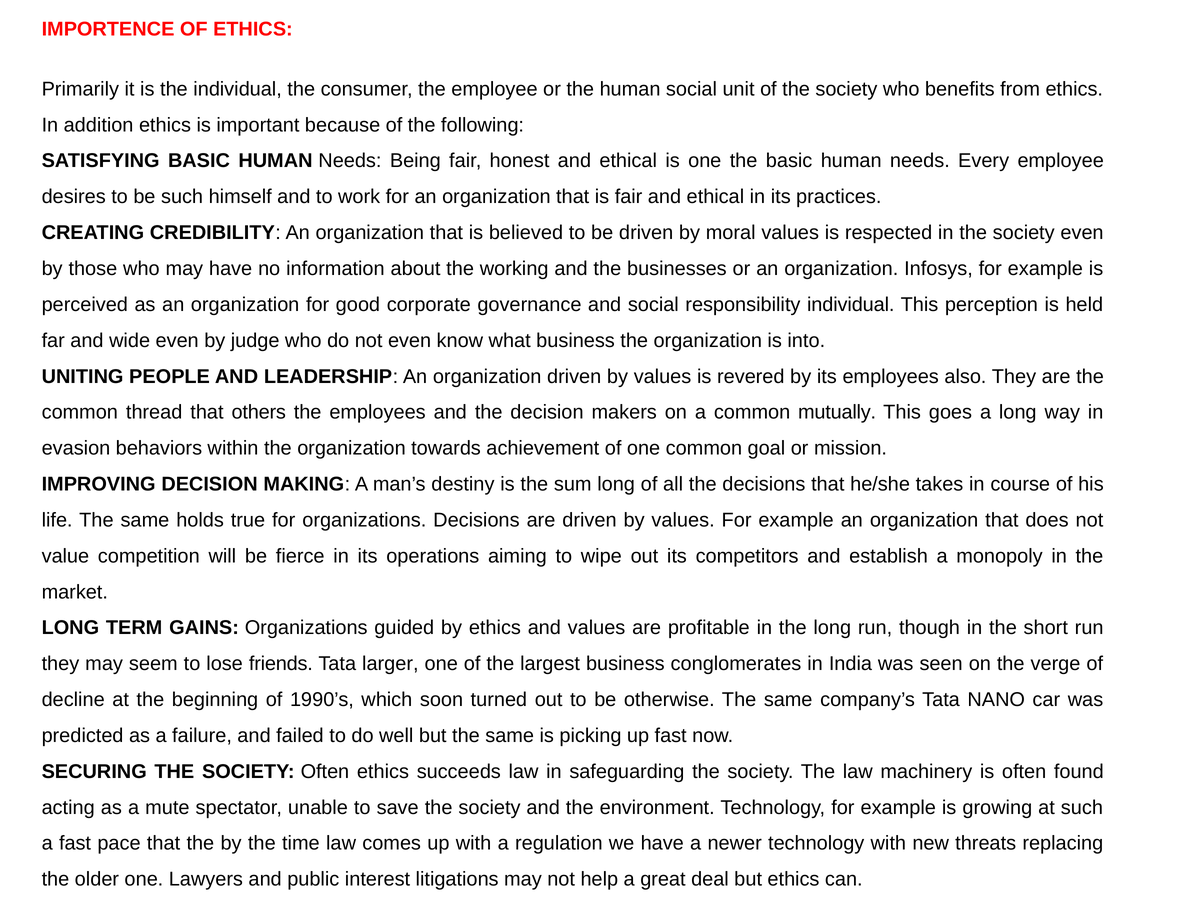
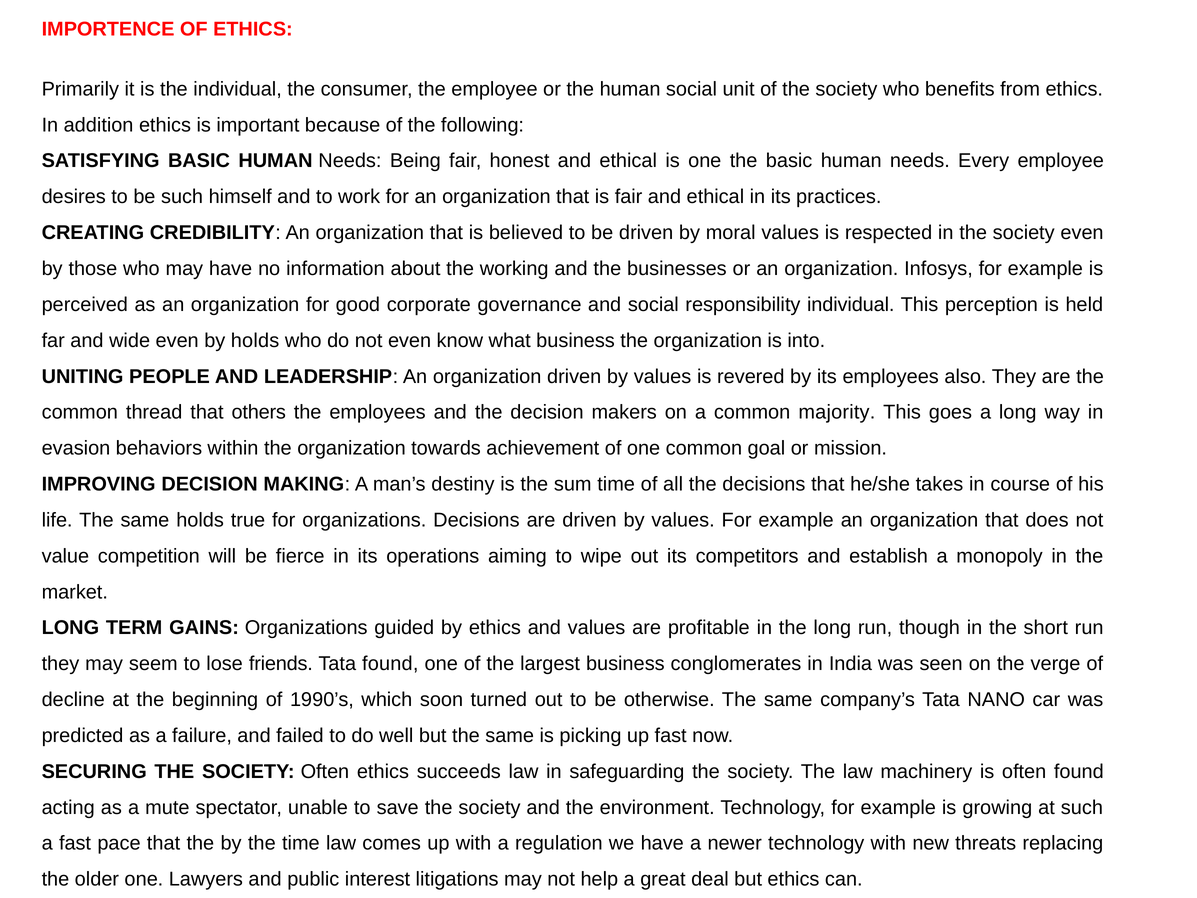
by judge: judge -> holds (255, 340)
mutually: mutually -> majority (837, 412)
sum long: long -> time (616, 484)
Tata larger: larger -> found (390, 664)
